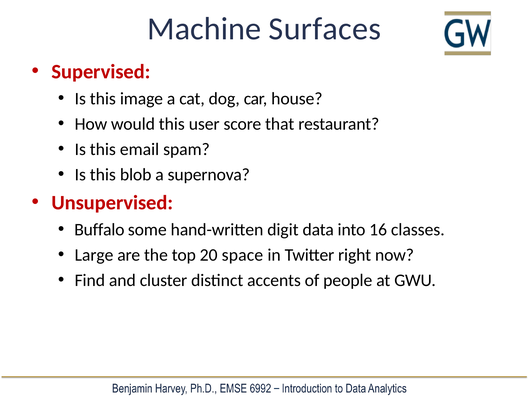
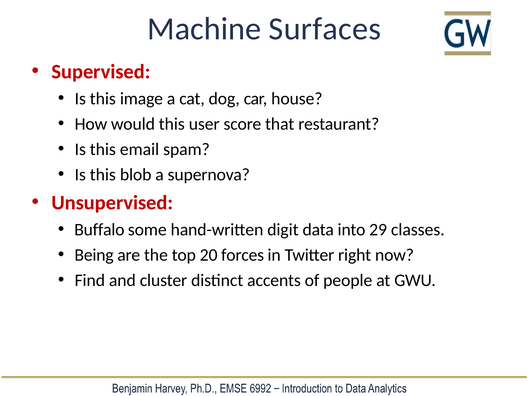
16: 16 -> 29 (378, 230)
Large: Large -> Being (94, 255)
space: space -> forces (243, 255)
